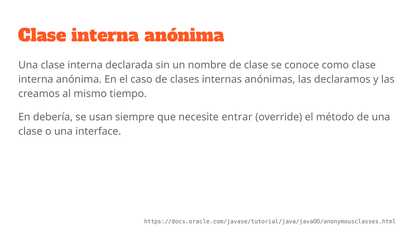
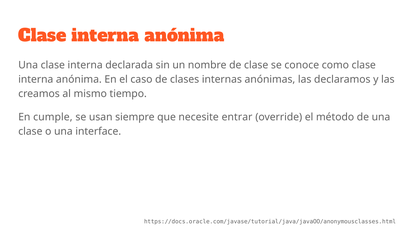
debería: debería -> cumple (53, 117)
